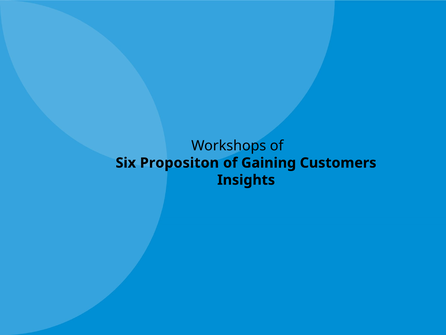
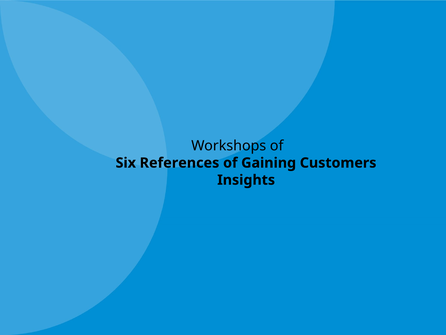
Propositon: Propositon -> References (179, 163)
